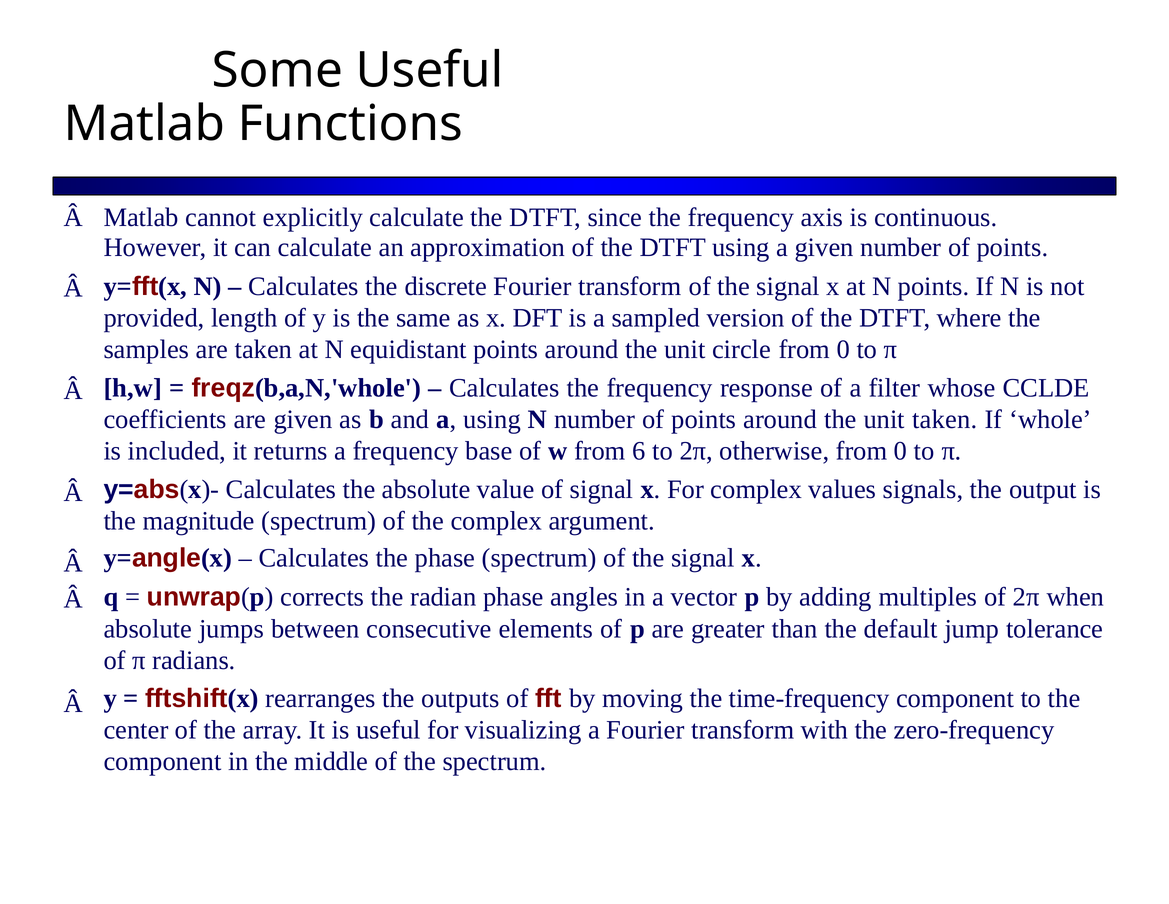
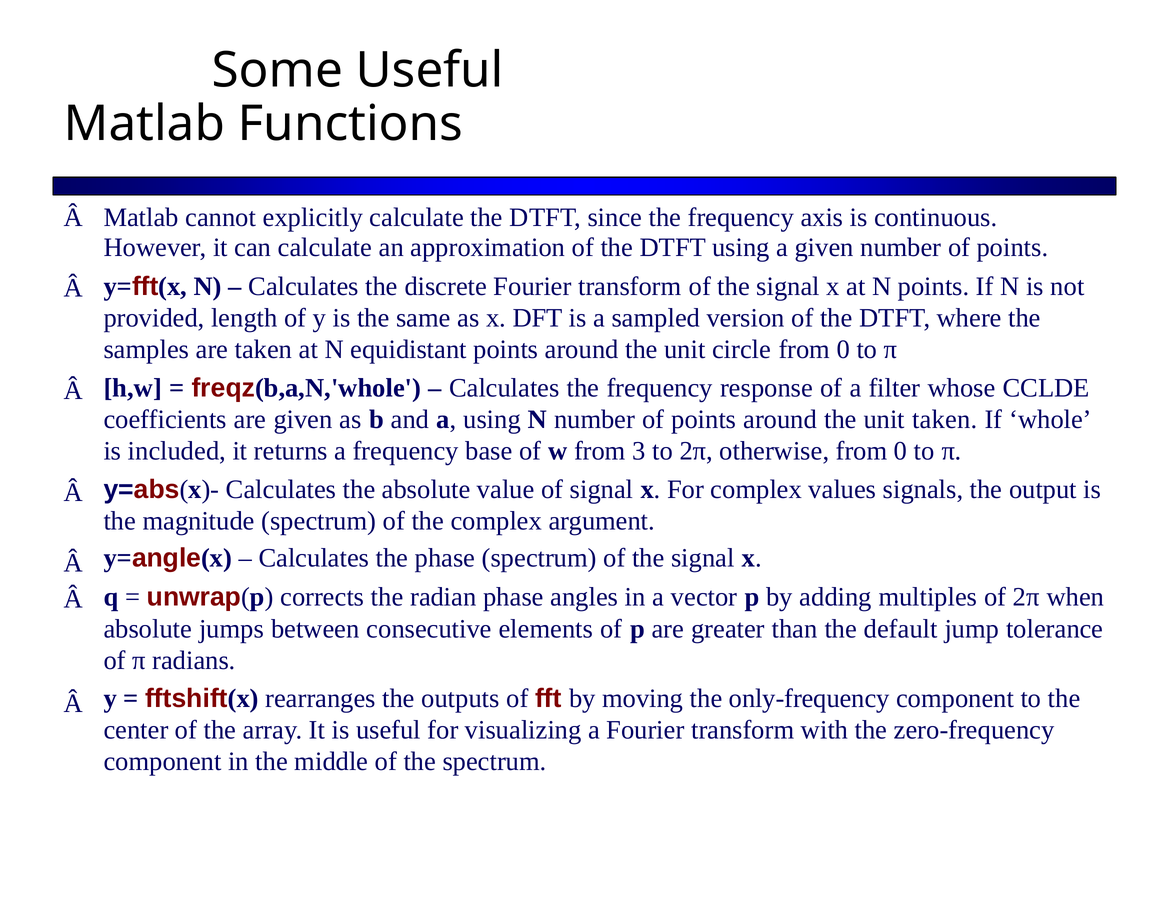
6: 6 -> 3 (639, 451)
time-frequency: time-frequency -> only-frequency (809, 698)
